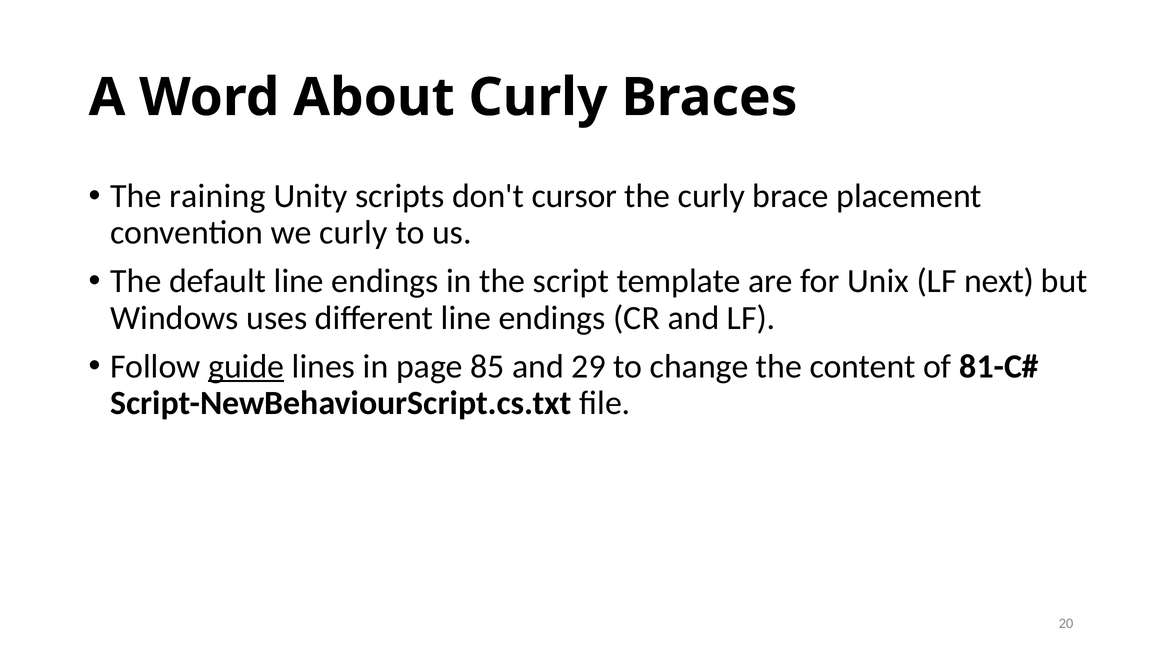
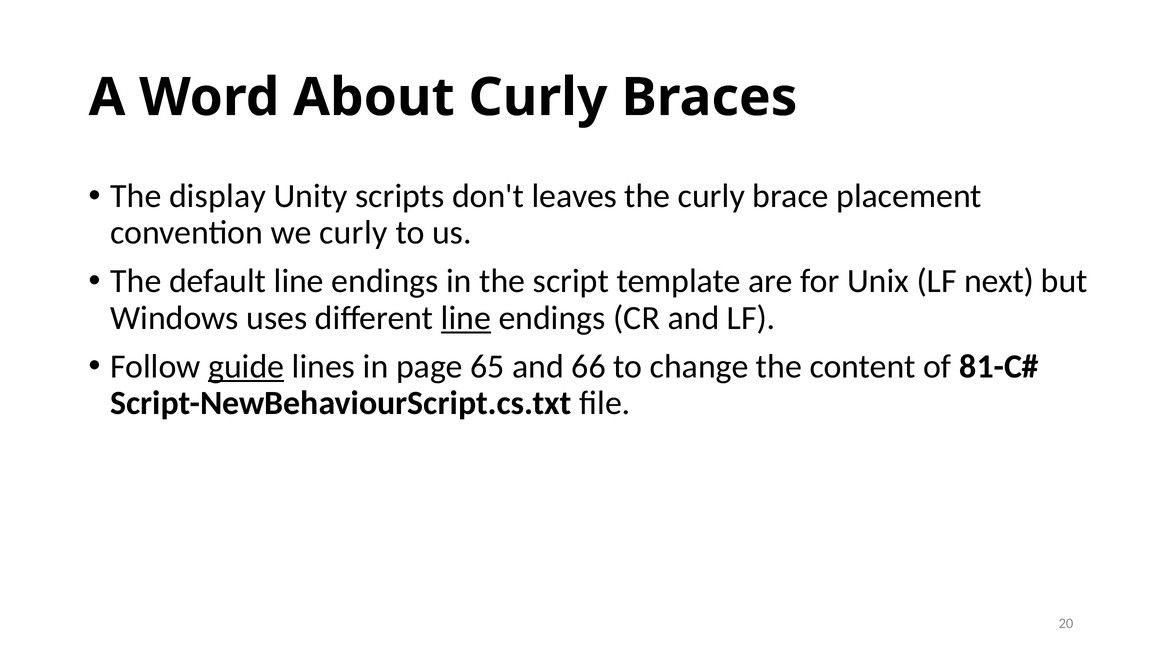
raining: raining -> display (217, 196)
cursor: cursor -> leaves (574, 196)
line underline: none -> present (466, 318)
85: 85 -> 65 (487, 367)
29: 29 -> 66 (589, 367)
